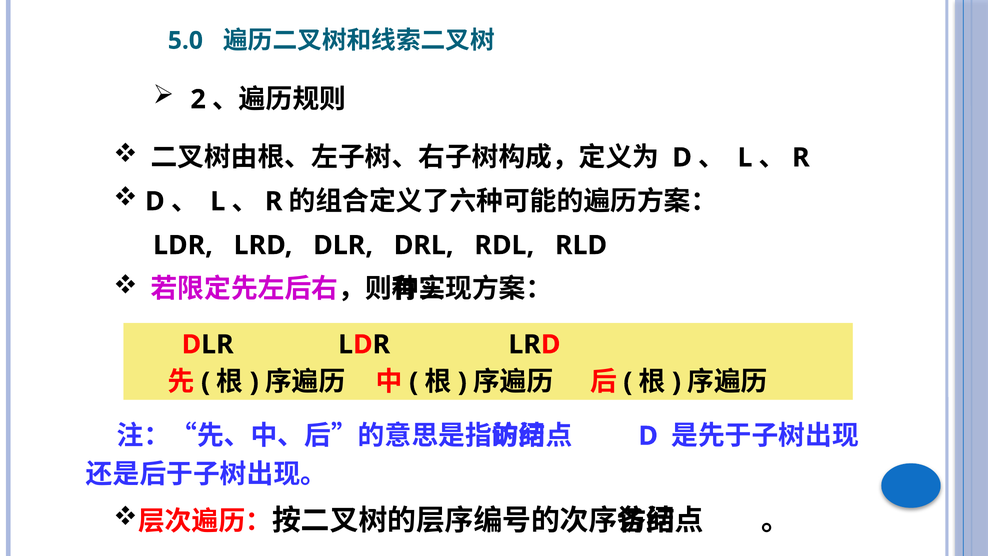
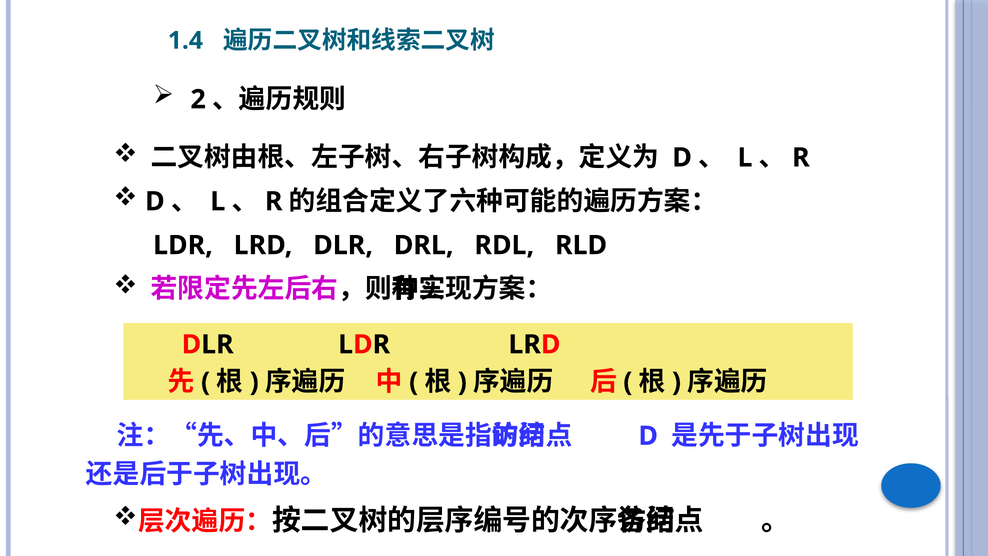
5.0: 5.0 -> 1.4 (185, 41)
